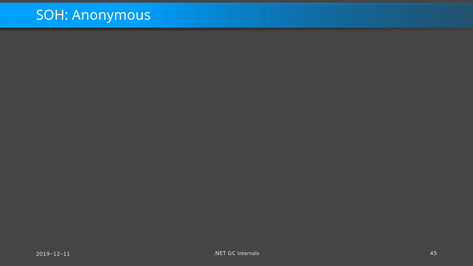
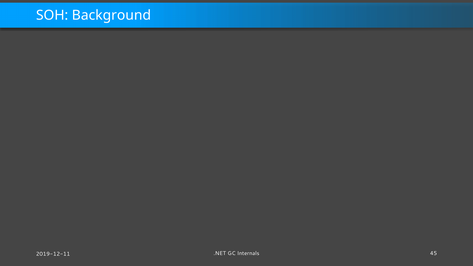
Anonymous: Anonymous -> Background (111, 15)
